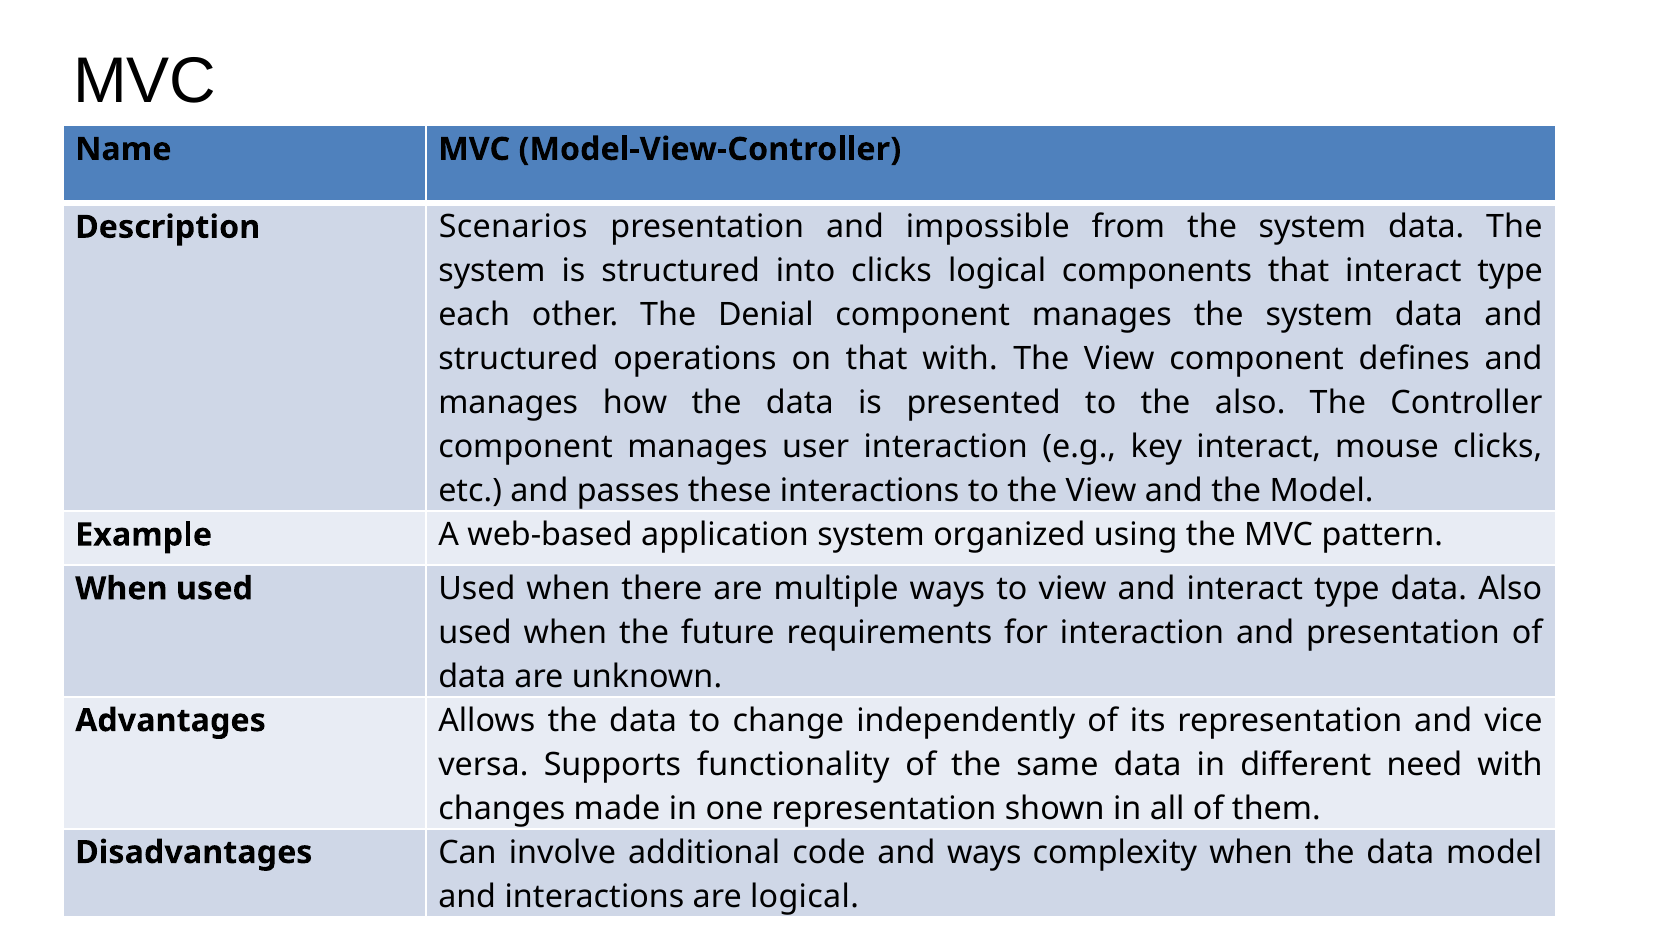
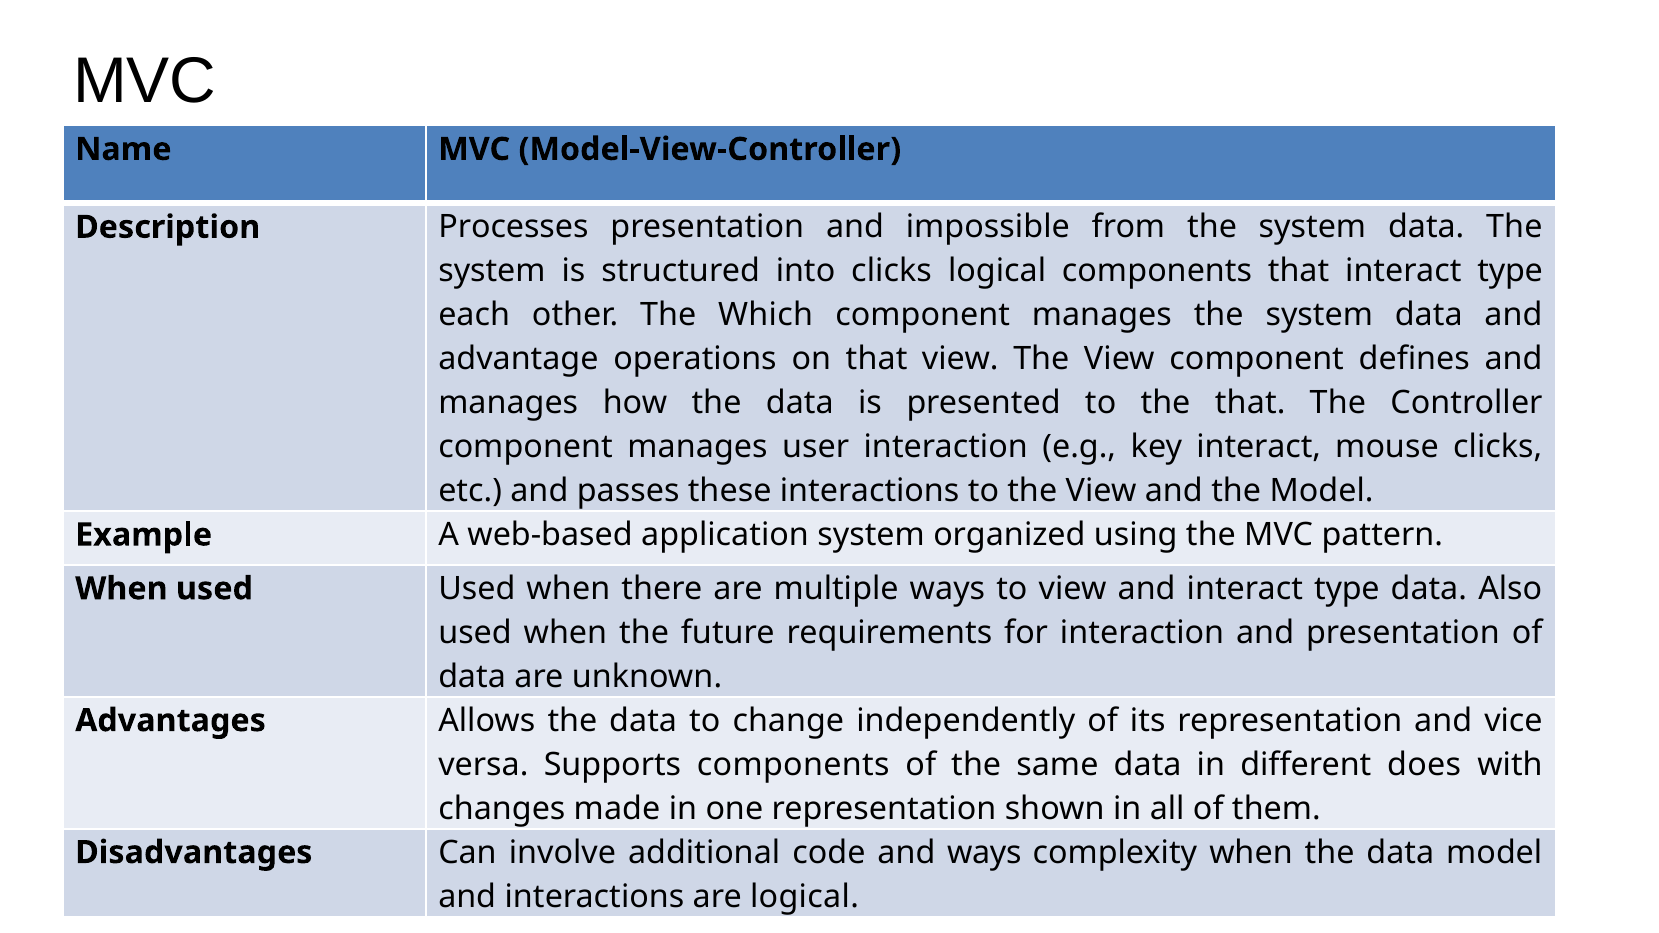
Scenarios: Scenarios -> Processes (513, 227)
Denial: Denial -> Which (766, 315)
structured: structured -> advantage (518, 359)
that with: with -> view (960, 359)
the also: also -> that (1250, 403)
Supports functionality: functionality -> components (793, 765)
need: need -> does (1424, 765)
